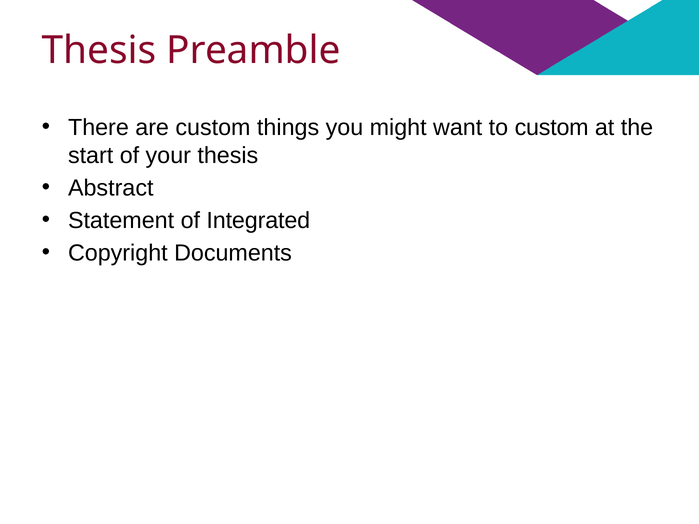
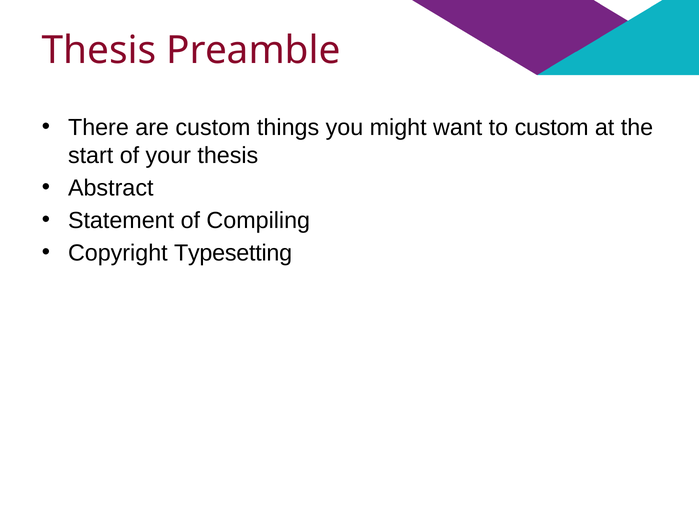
Integrated: Integrated -> Compiling (258, 221)
Documents: Documents -> Typesetting (233, 253)
